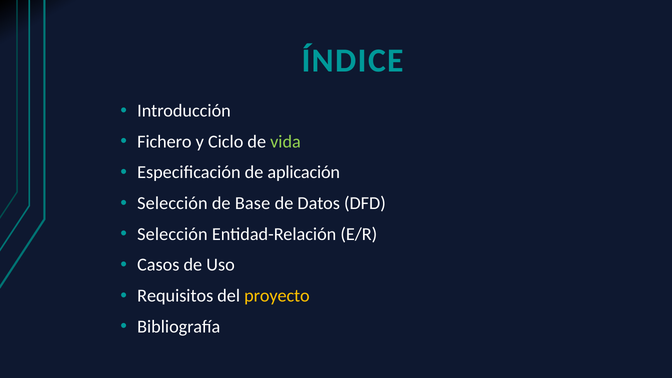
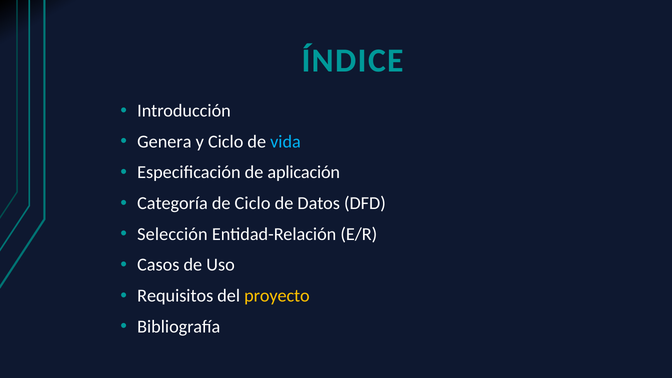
Fichero: Fichero -> Genera (164, 142)
vida colour: light green -> light blue (285, 142)
Selección: Selección -> Categoría (173, 203)
de Base: Base -> Ciclo (253, 203)
